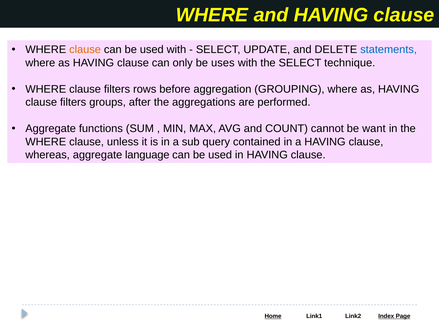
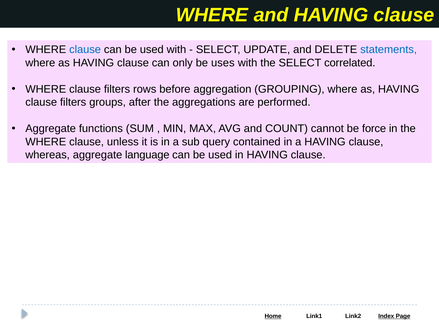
clause colour: orange -> blue (85, 50)
technique: technique -> correlated (350, 63)
want: want -> force (374, 129)
